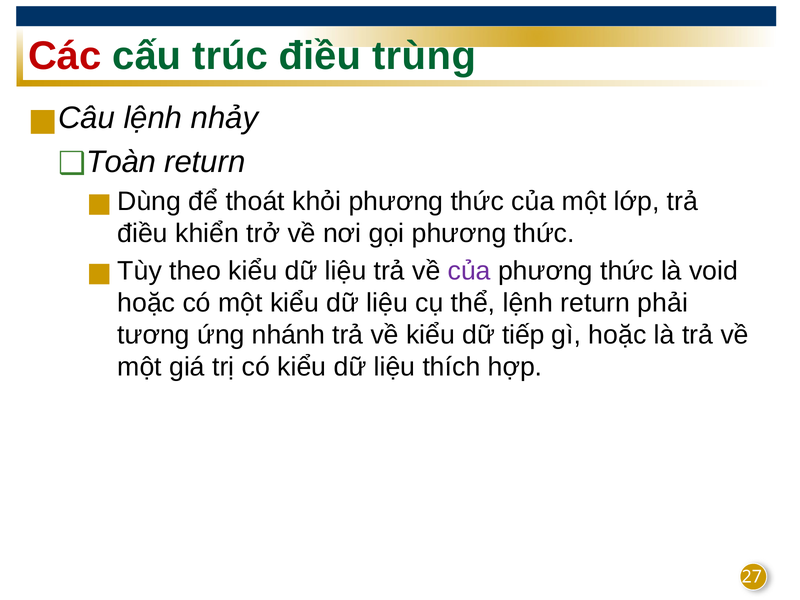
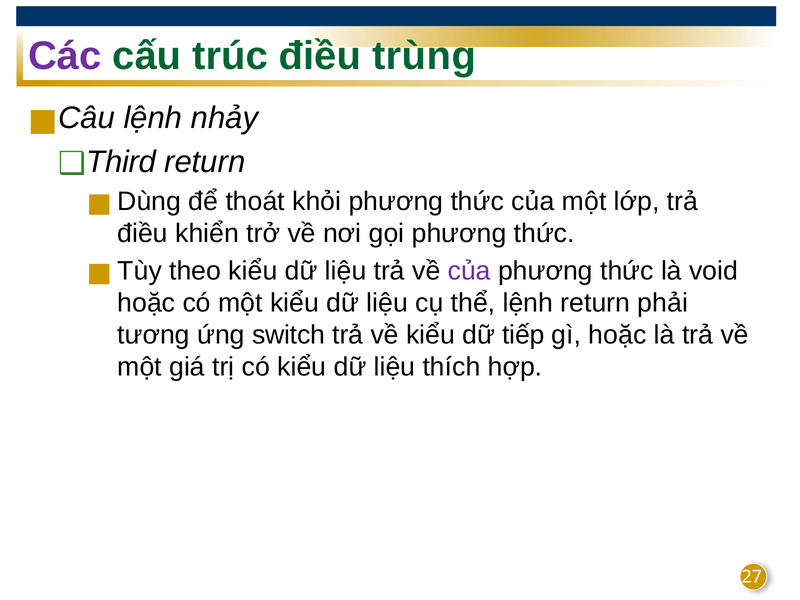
Các colour: red -> purple (65, 56)
Toàn: Toàn -> Third (121, 162)
nhánh: nhánh -> switch (289, 335)
